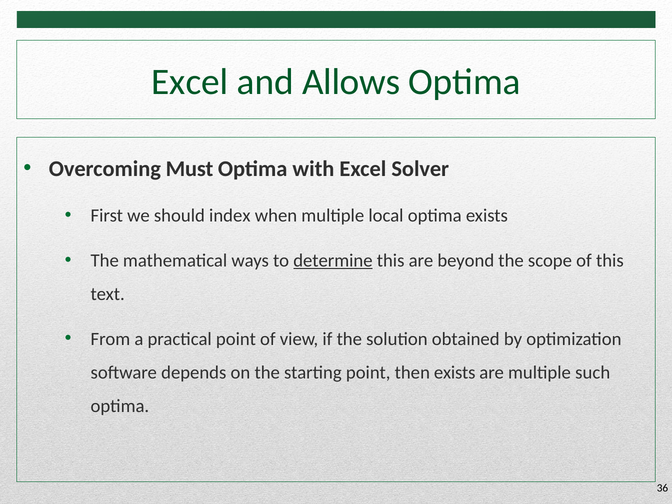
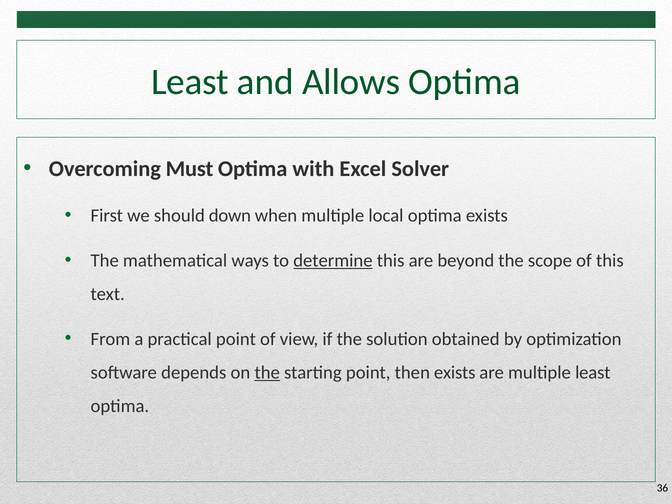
Excel: Excel -> Least (190, 82)
index: index -> down (230, 216)
the underline: none -> present (267, 372)
multiple such: such -> least (593, 372)
